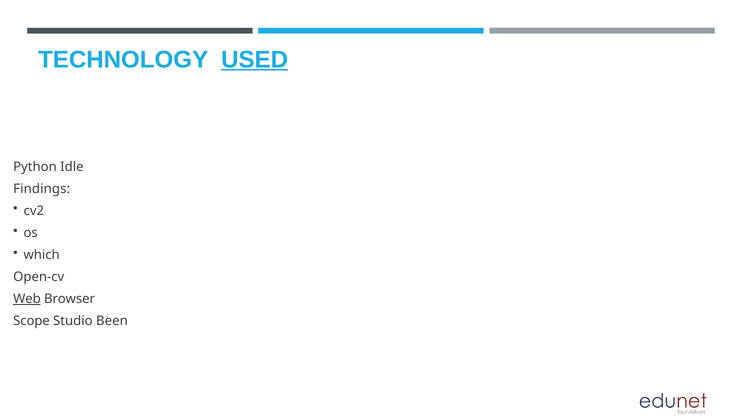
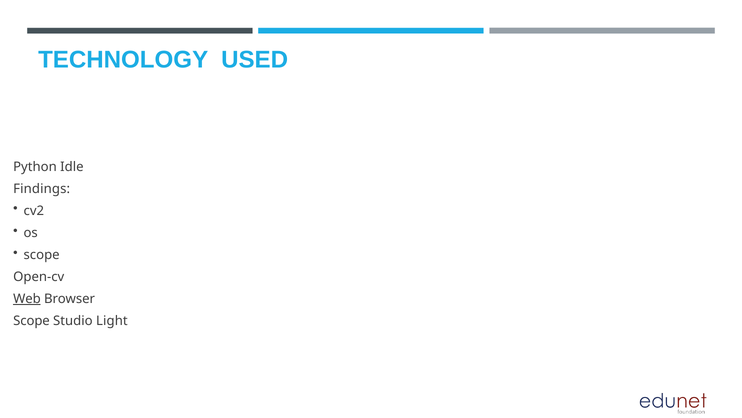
USED underline: present -> none (255, 59)
which: which -> scope (42, 254)
Been: Been -> Light (112, 320)
